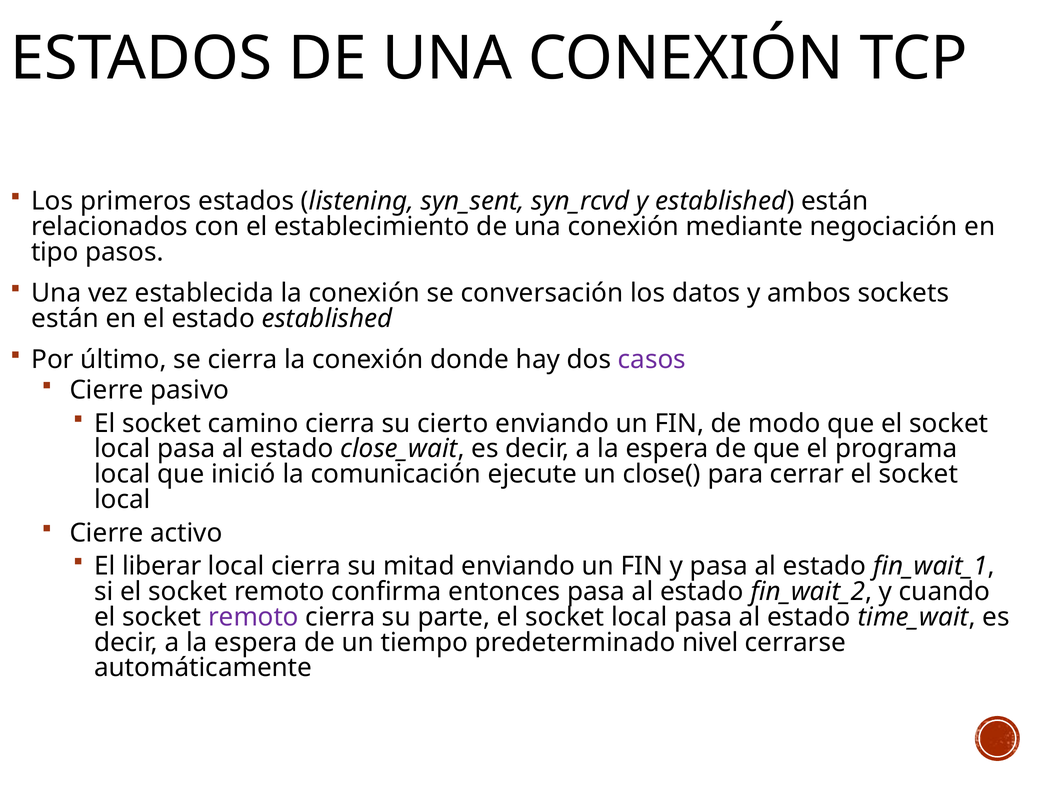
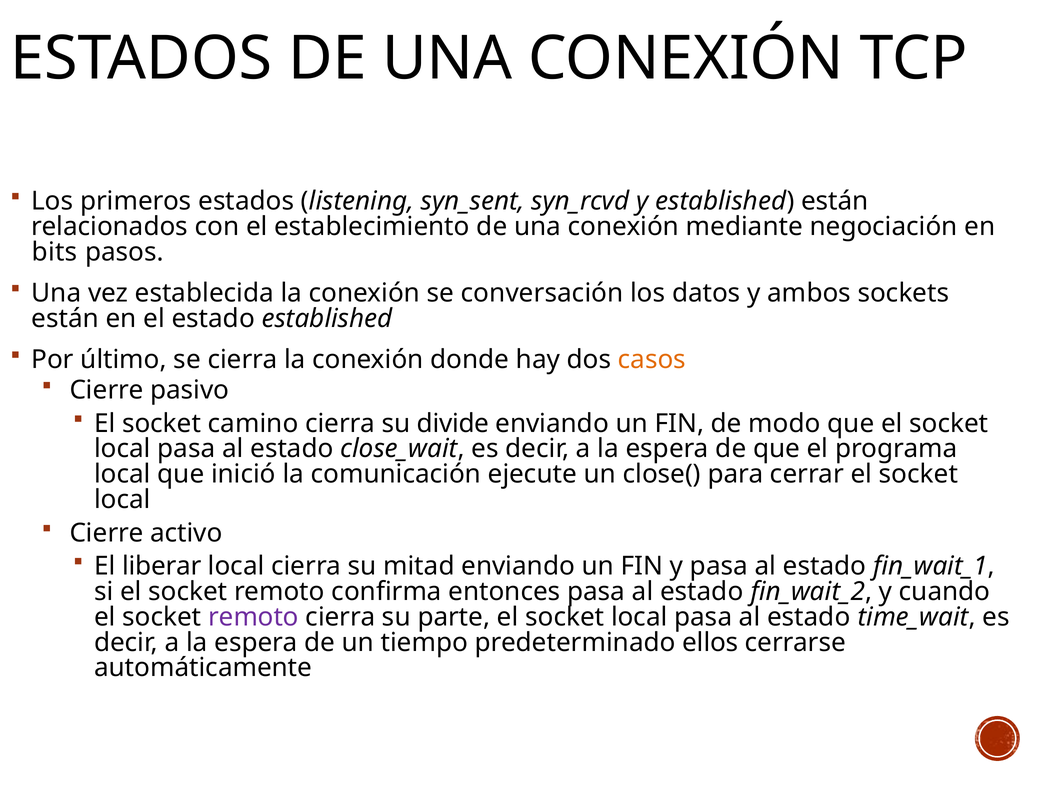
tipo: tipo -> bits (55, 252)
casos colour: purple -> orange (652, 359)
cierto: cierto -> divide (453, 423)
nivel: nivel -> ellos (710, 642)
